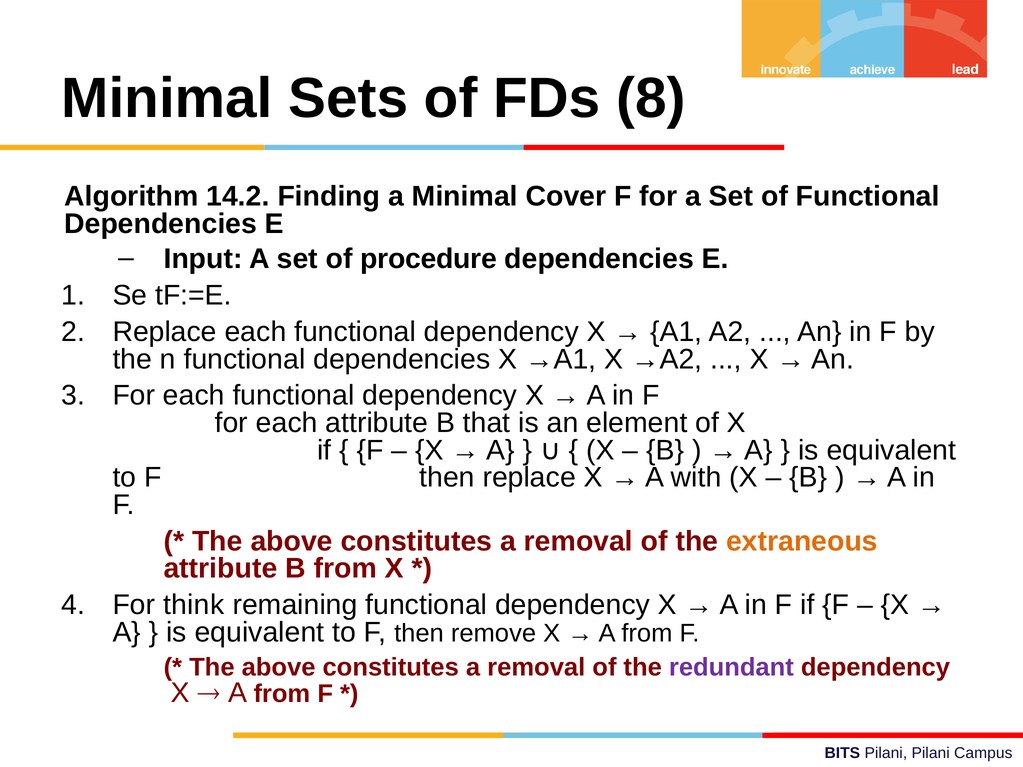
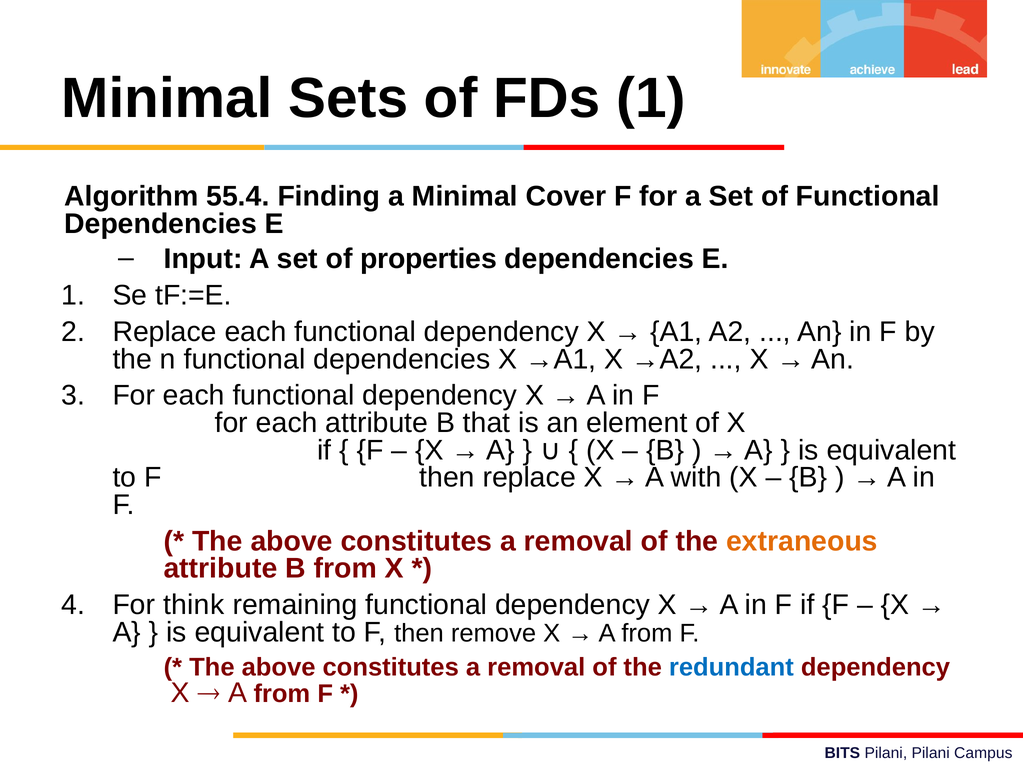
FDs 8: 8 -> 1 (651, 99)
14.2: 14.2 -> 55.4 (238, 197)
procedure: procedure -> properties (429, 259)
redundant colour: purple -> blue (731, 668)
